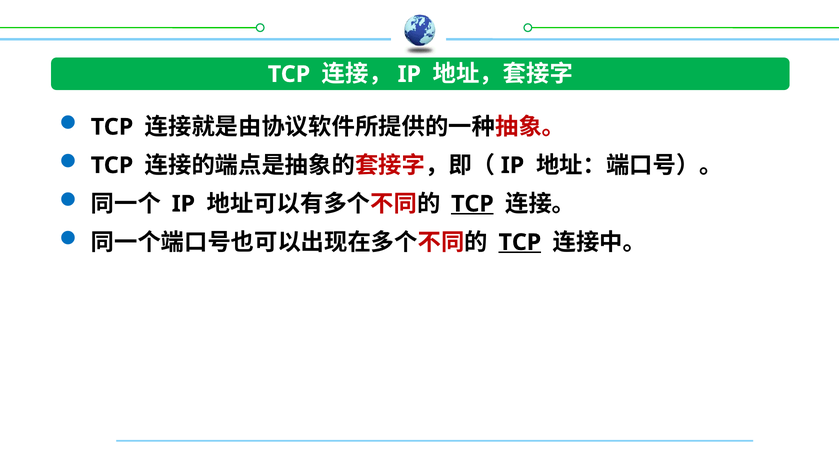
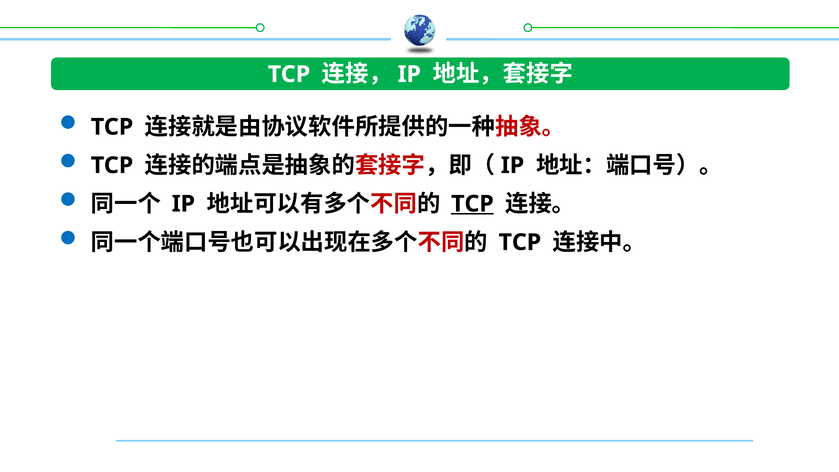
TCP underline: present -> none (520, 242)
